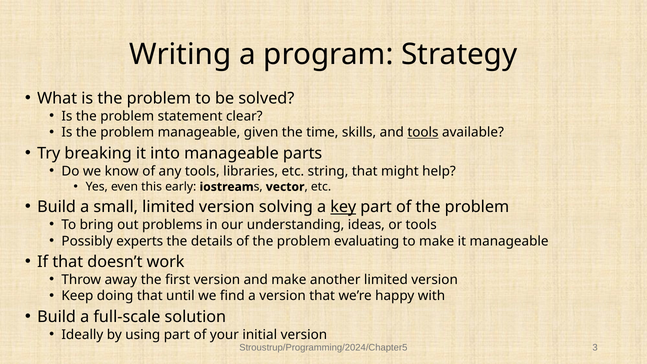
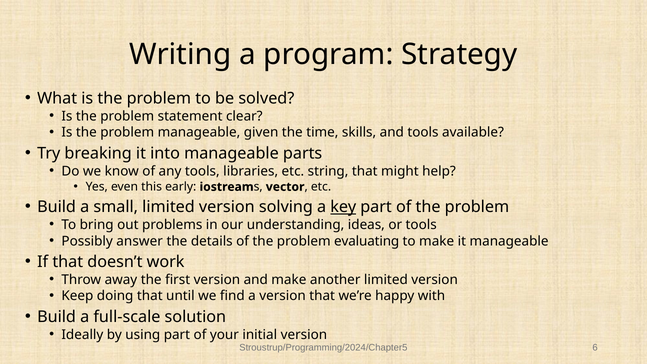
tools underline: present -> none (423, 133)
experts: experts -> answer (140, 241)
3: 3 -> 6 (595, 348)
